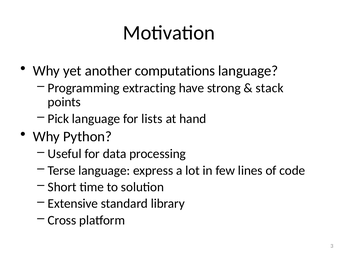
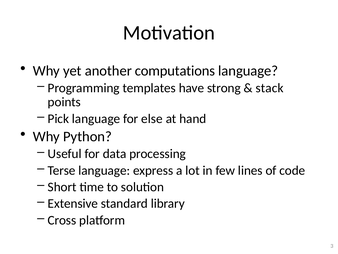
extracting: extracting -> templates (149, 88)
lists: lists -> else (152, 119)
